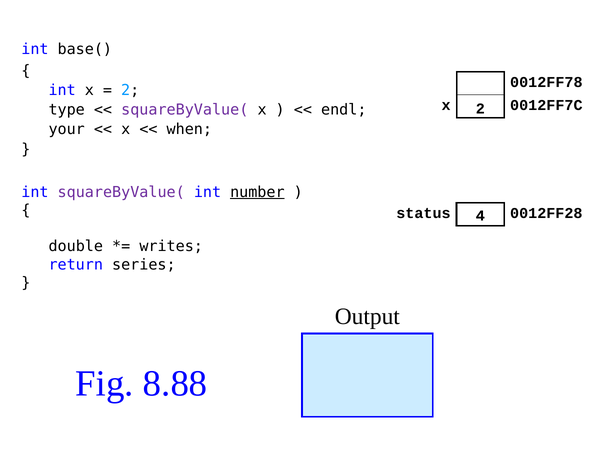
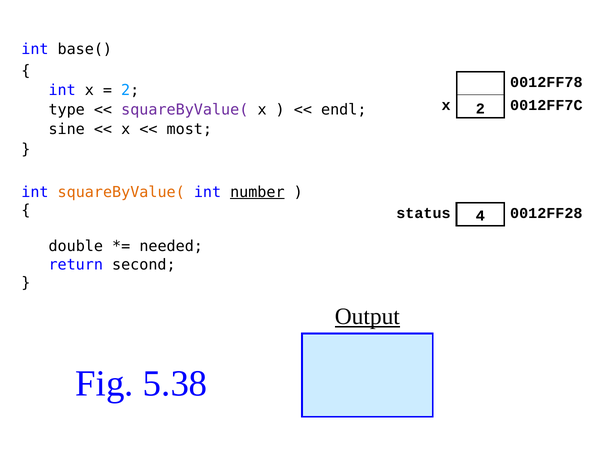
your: your -> sine (67, 129)
when: when -> most (189, 129)
squareByValue( colour: purple -> orange (121, 192)
writes: writes -> needed (171, 246)
series: series -> second (144, 265)
Output underline: none -> present (367, 317)
8.88: 8.88 -> 5.38 (175, 384)
